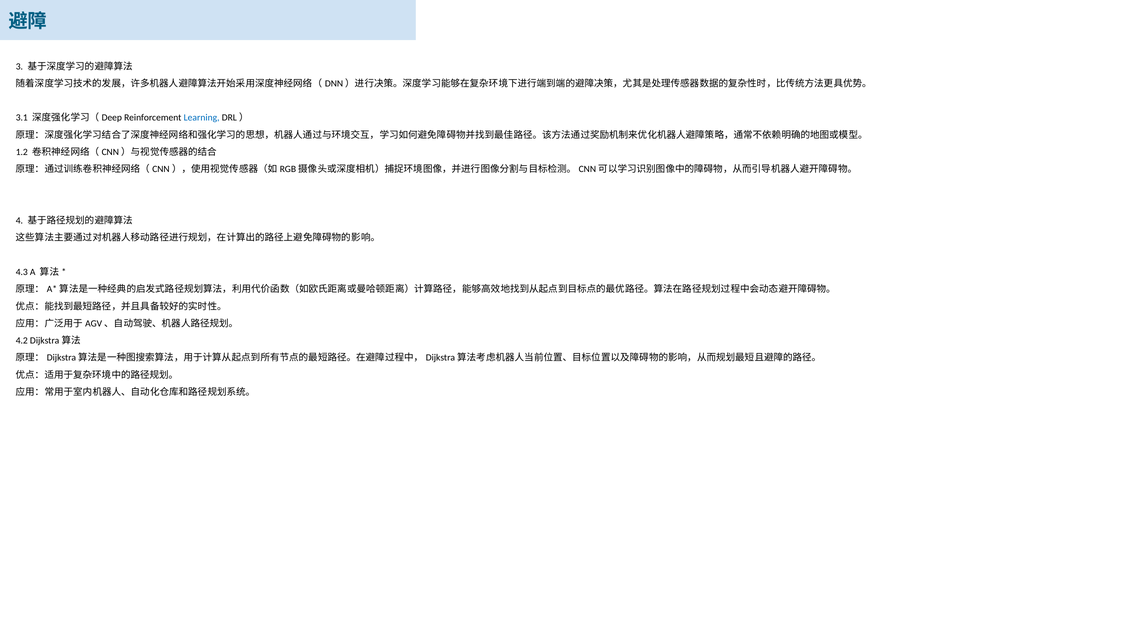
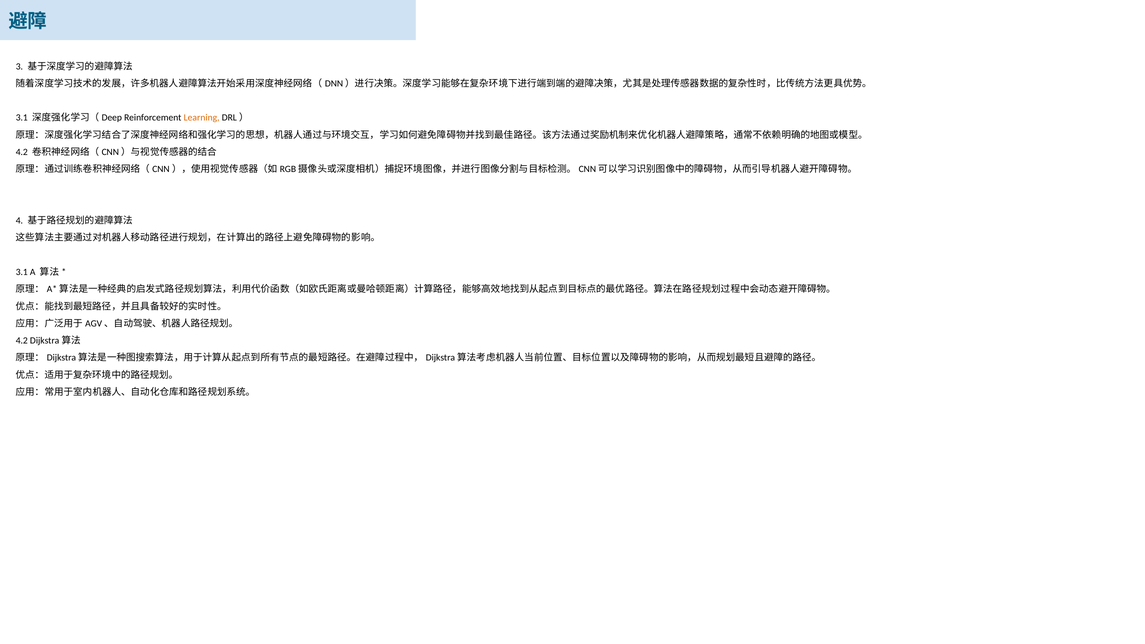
Learning colour: blue -> orange (202, 118)
1.2: 1.2 -> 4.2 (22, 152)
4.3: 4.3 -> 3.1 (22, 272)
